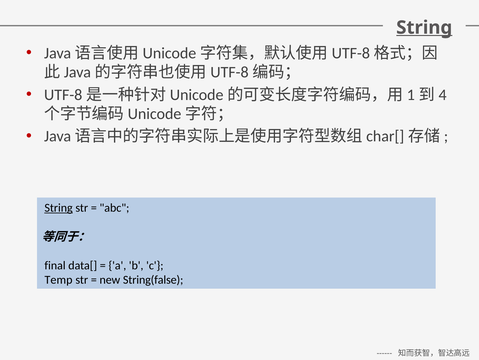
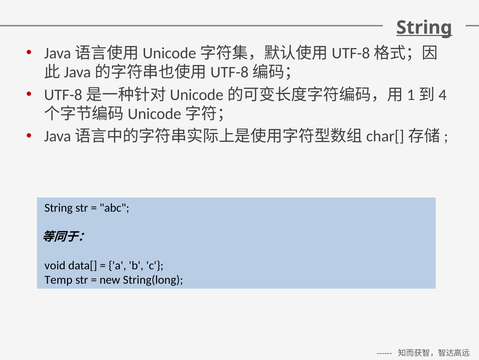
String underline: present -> none (59, 207)
final: final -> void (55, 265)
String(false: String(false -> String(long (153, 279)
